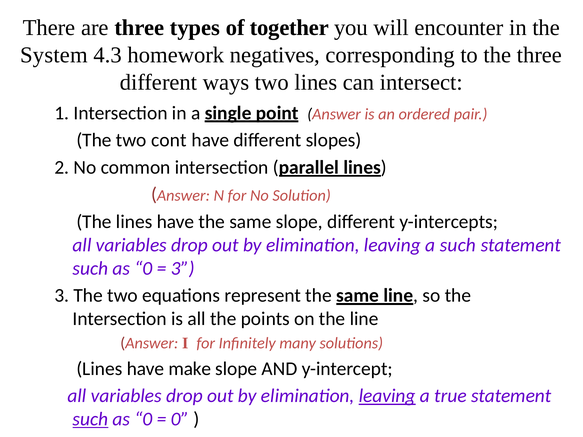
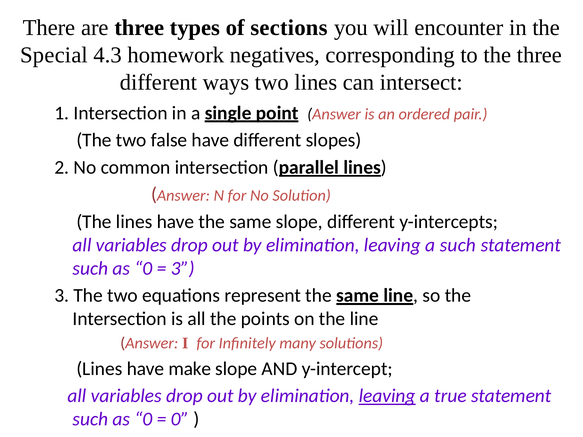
together: together -> sections (289, 28)
System: System -> Special (54, 55)
cont: cont -> false (169, 140)
such underline: present -> none (90, 419)
